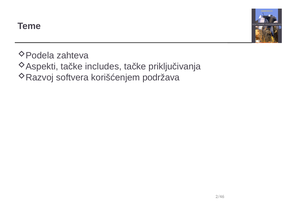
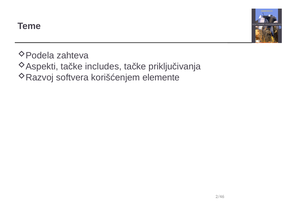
podržava: podržava -> elemente (161, 77)
